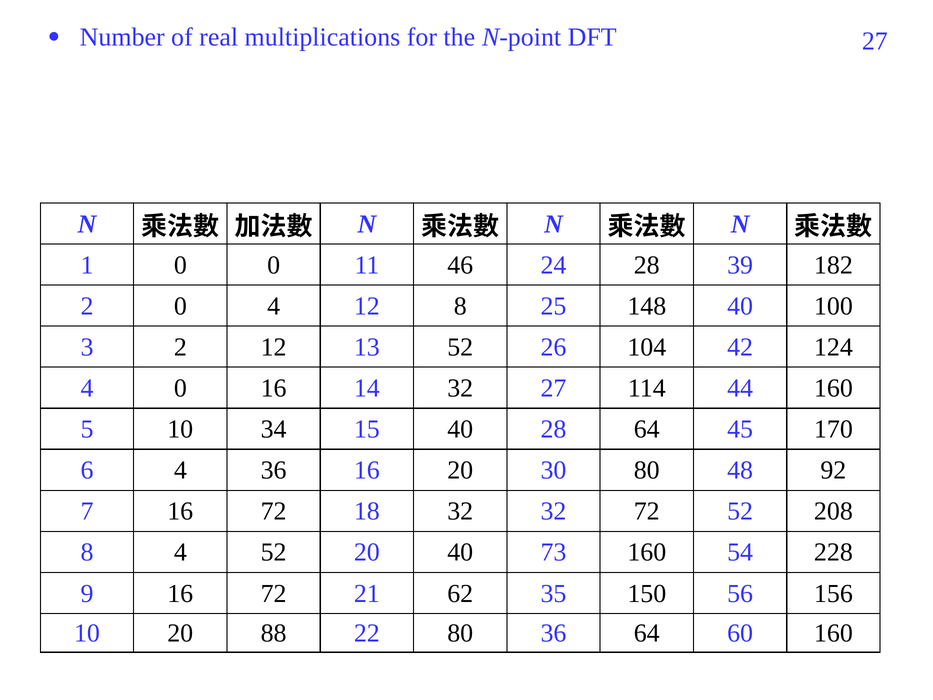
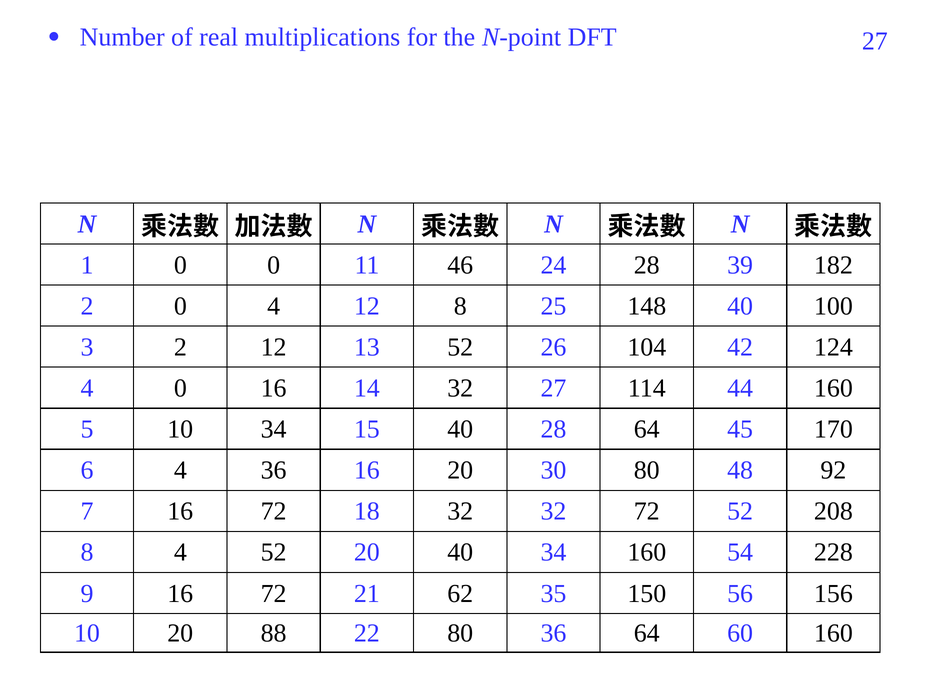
40 73: 73 -> 34 (553, 552)
